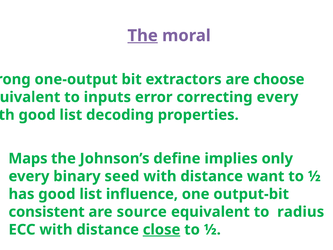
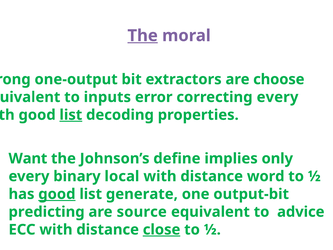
list underline: none -> present (71, 115)
Maps: Maps -> Want (28, 158)
seed: seed -> local (122, 176)
want: want -> word (266, 176)
good underline: none -> present (57, 194)
influence: influence -> generate (142, 194)
consistent: consistent -> predicting (47, 212)
radius: radius -> advice (301, 212)
